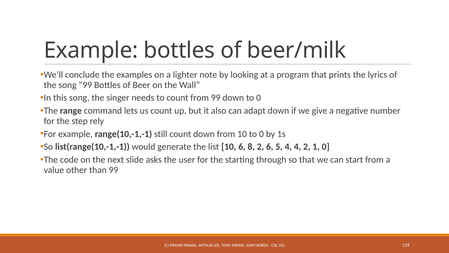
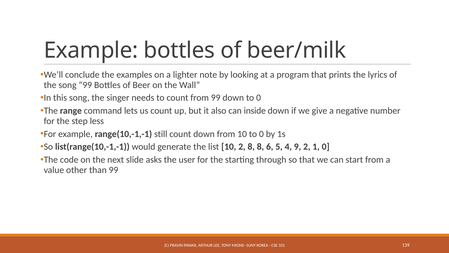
adapt: adapt -> inside (255, 111)
rely: rely -> less (97, 121)
10 6: 6 -> 2 (242, 147)
8 2: 2 -> 8 (260, 147)
4 4: 4 -> 9 (298, 147)
